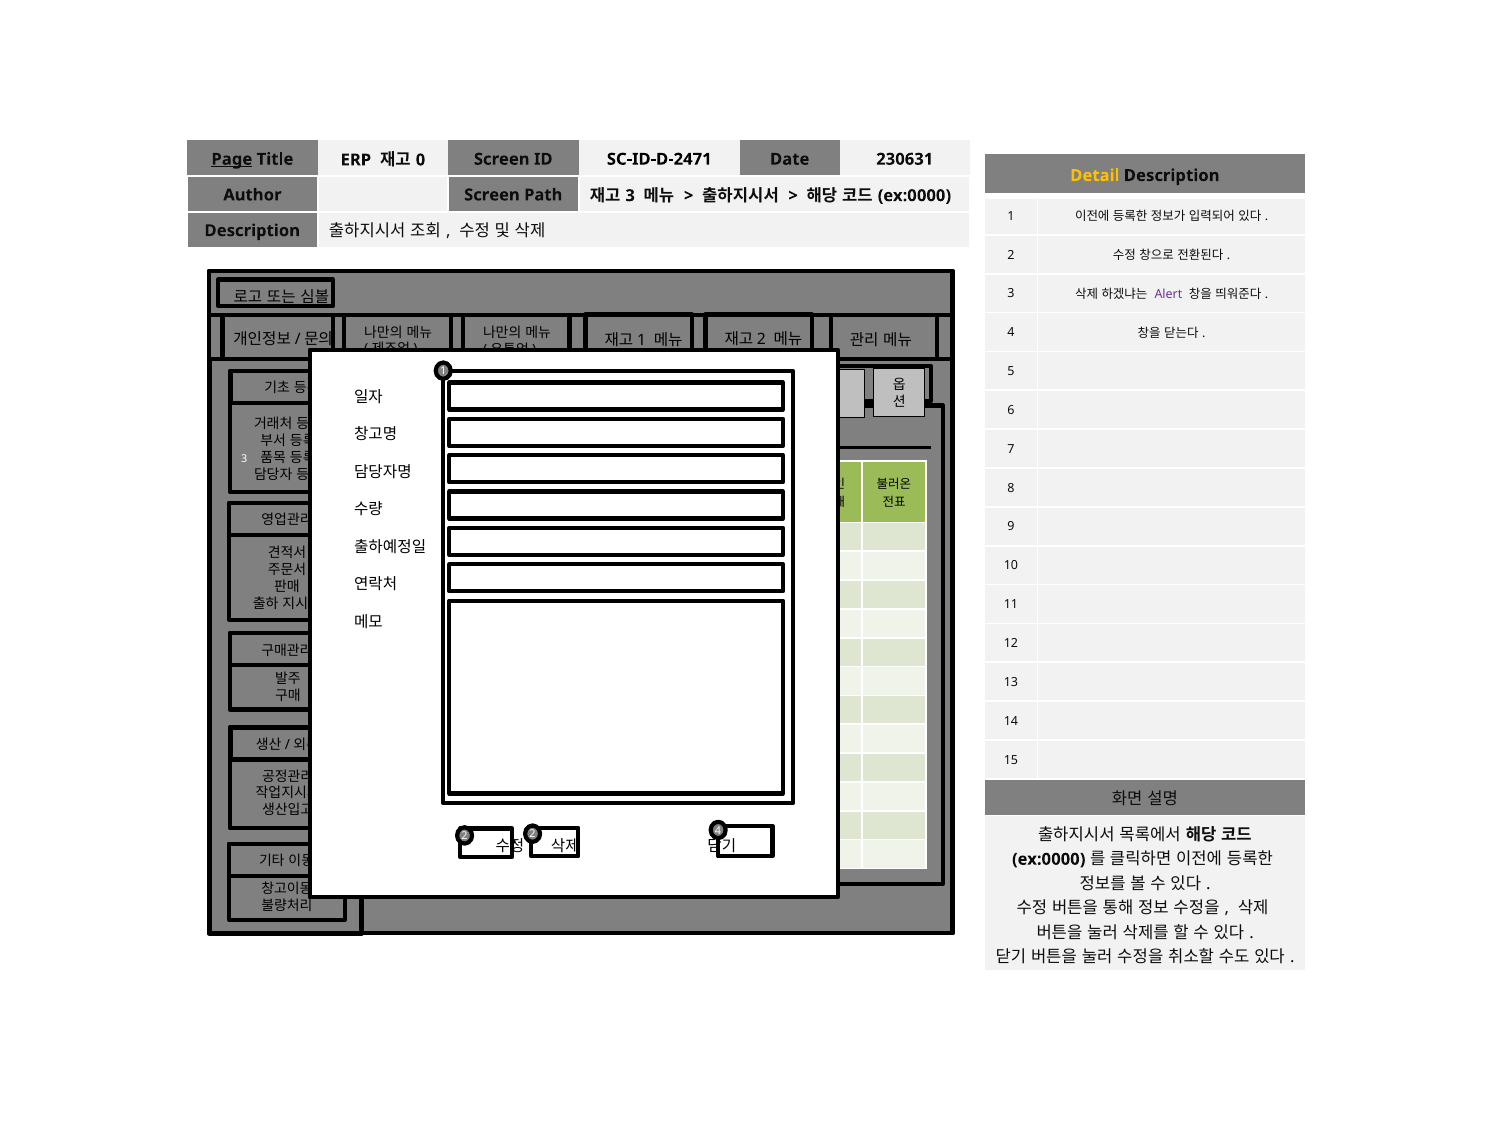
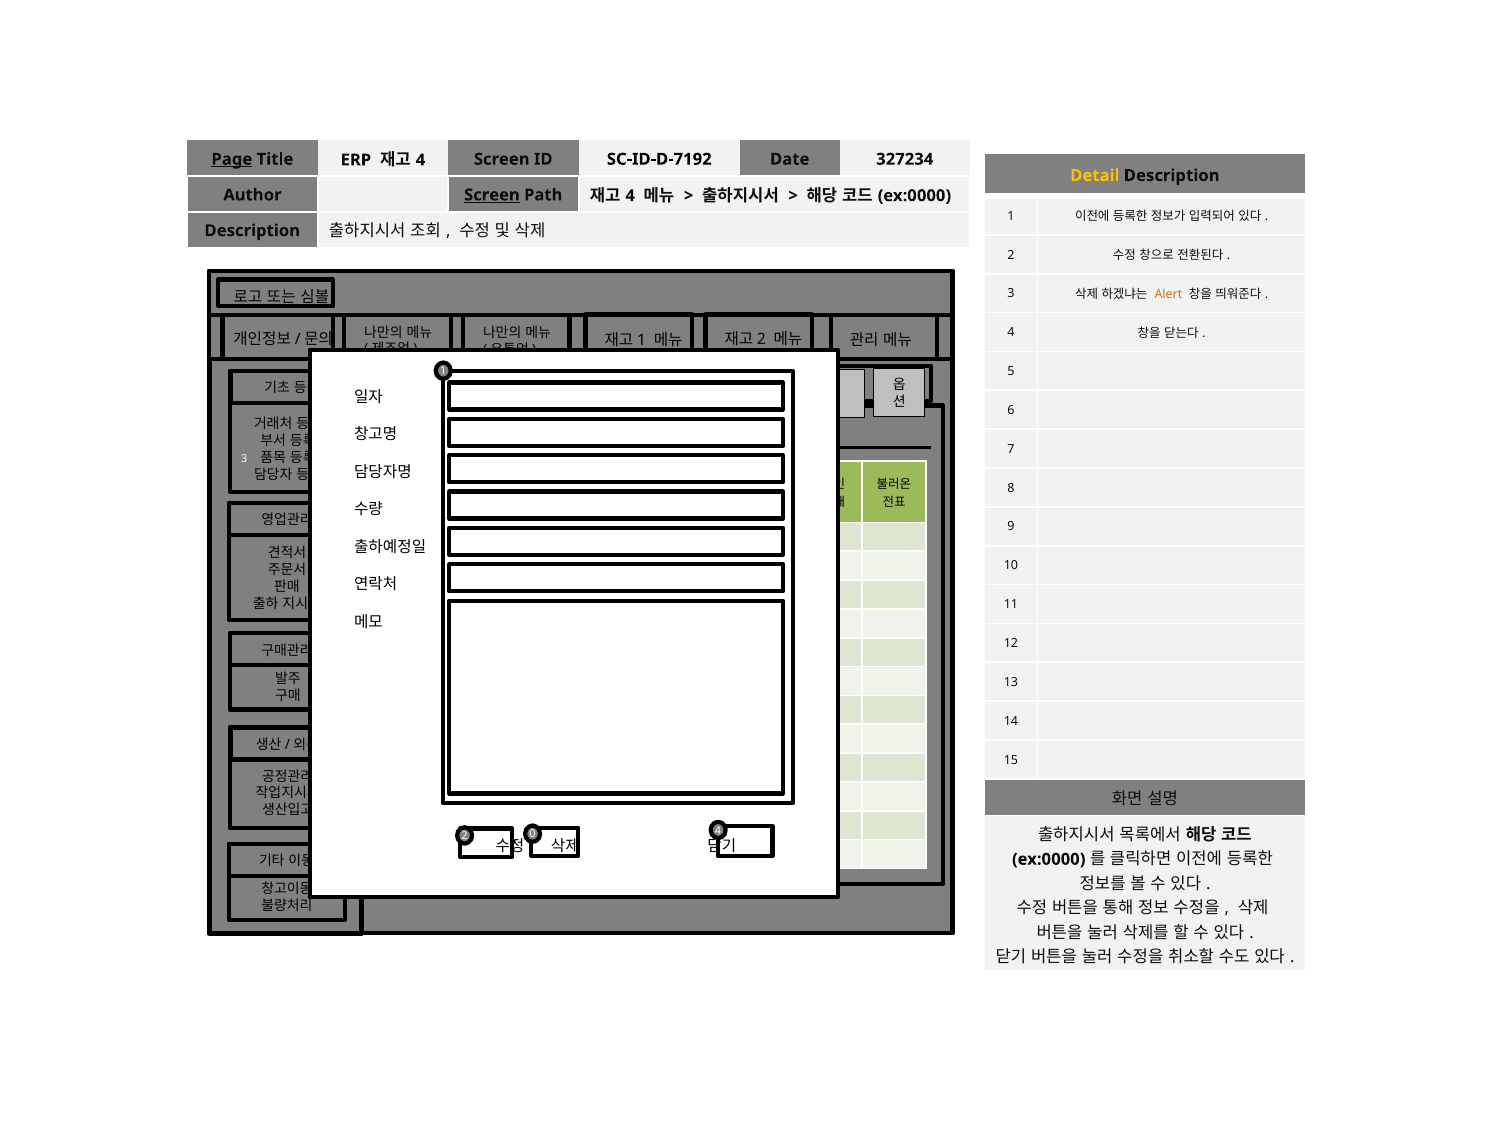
0: 0 -> 4 (420, 160)
SC-ID-D-2471: SC-ID-D-2471 -> SC-ID-D-7192 (659, 159)
230631: 230631 -> 327234 (905, 159)
Screen underline: none -> present (492, 195)
3: 3 -> 4 (630, 196)
Alert colour: purple -> orange (1168, 295)
2: 2 -> 0 (532, 835)
